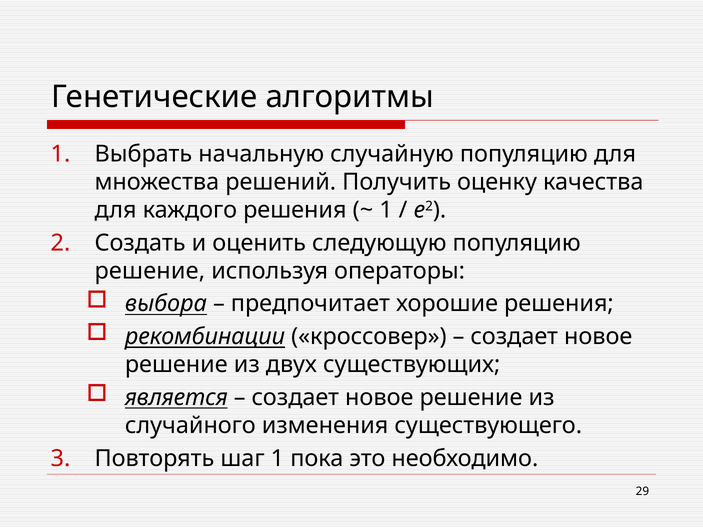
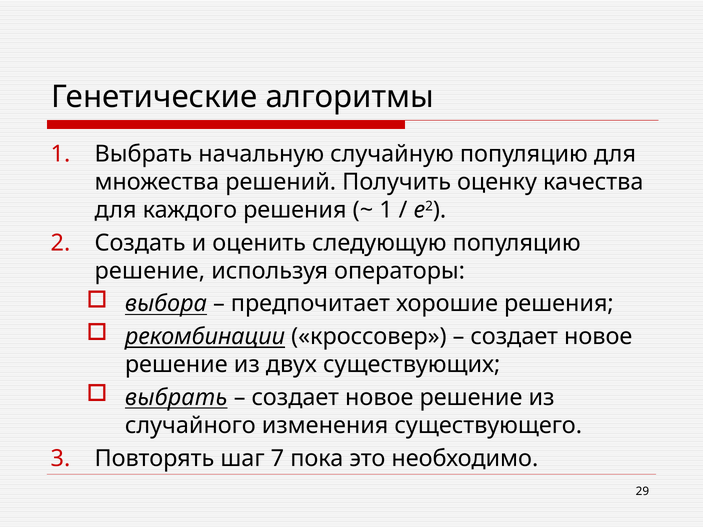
является: является -> выбрать (176, 398)
шаг 1: 1 -> 7 (277, 459)
